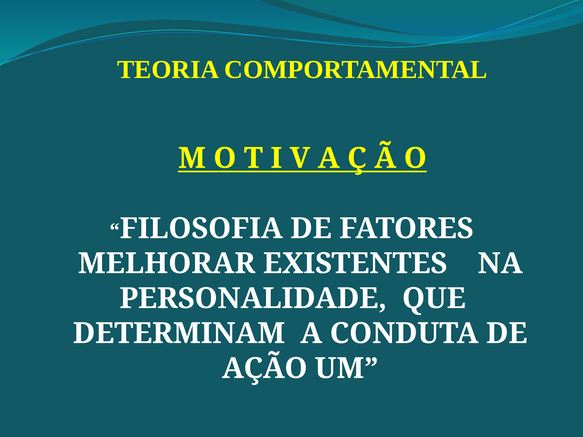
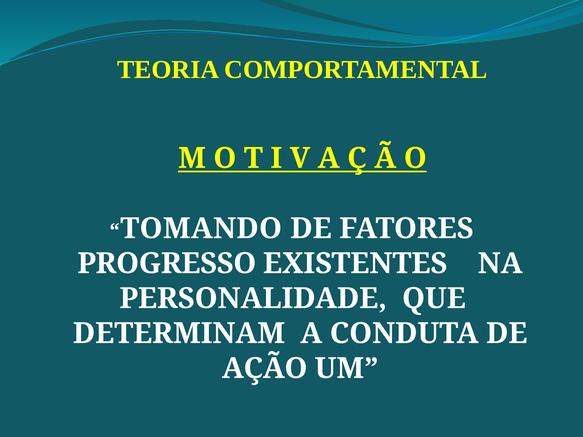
FILOSOFIA: FILOSOFIA -> TOMANDO (201, 229)
MELHORAR: MELHORAR -> PROGRESSO (167, 264)
